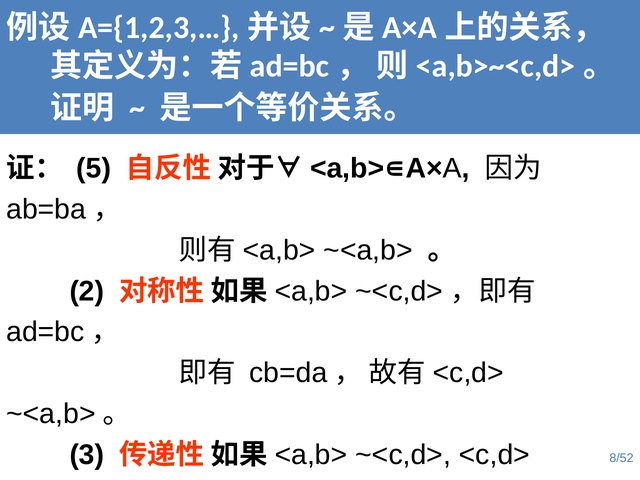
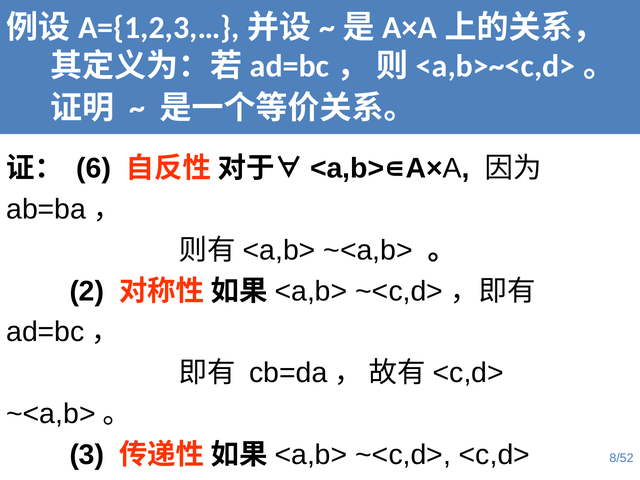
5: 5 -> 6 (94, 168)
